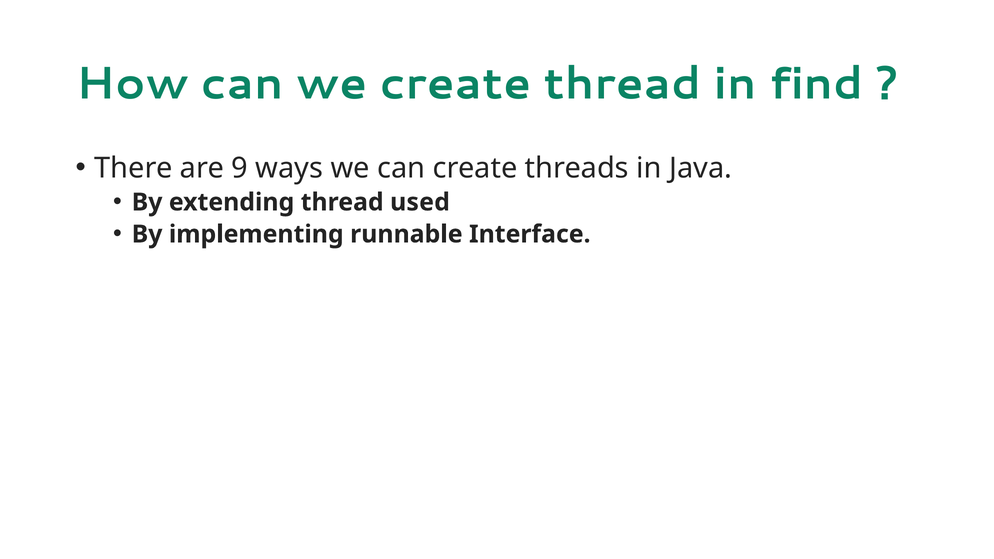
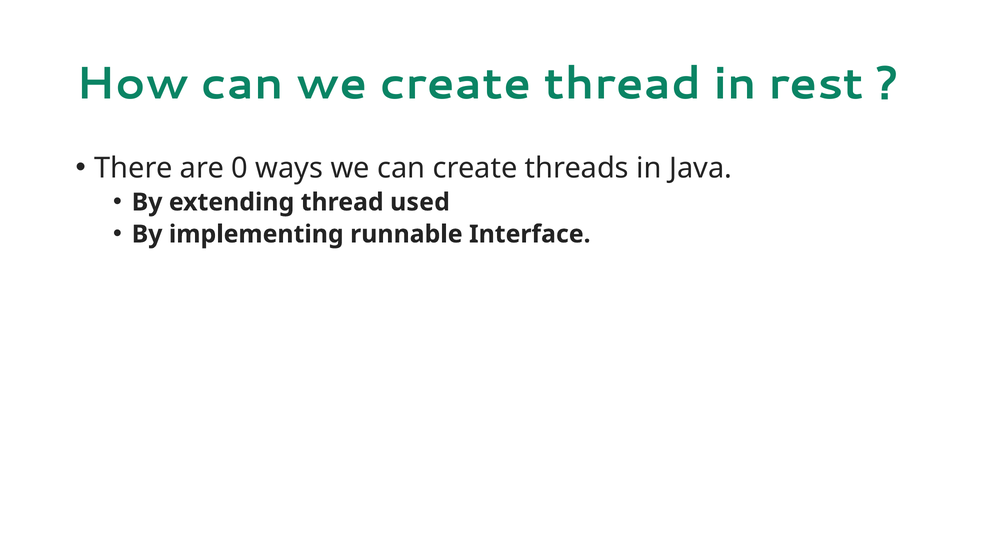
find: find -> rest (816, 84)
9: 9 -> 0 (240, 168)
